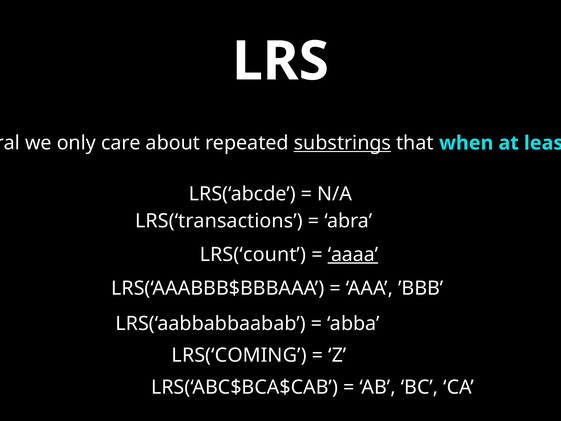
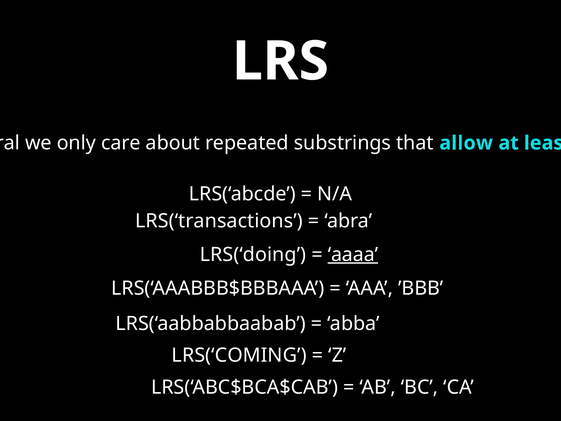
substrings underline: present -> none (342, 143)
when: when -> allow (466, 143)
LRS(‘count: LRS(‘count -> LRS(‘doing (253, 254)
